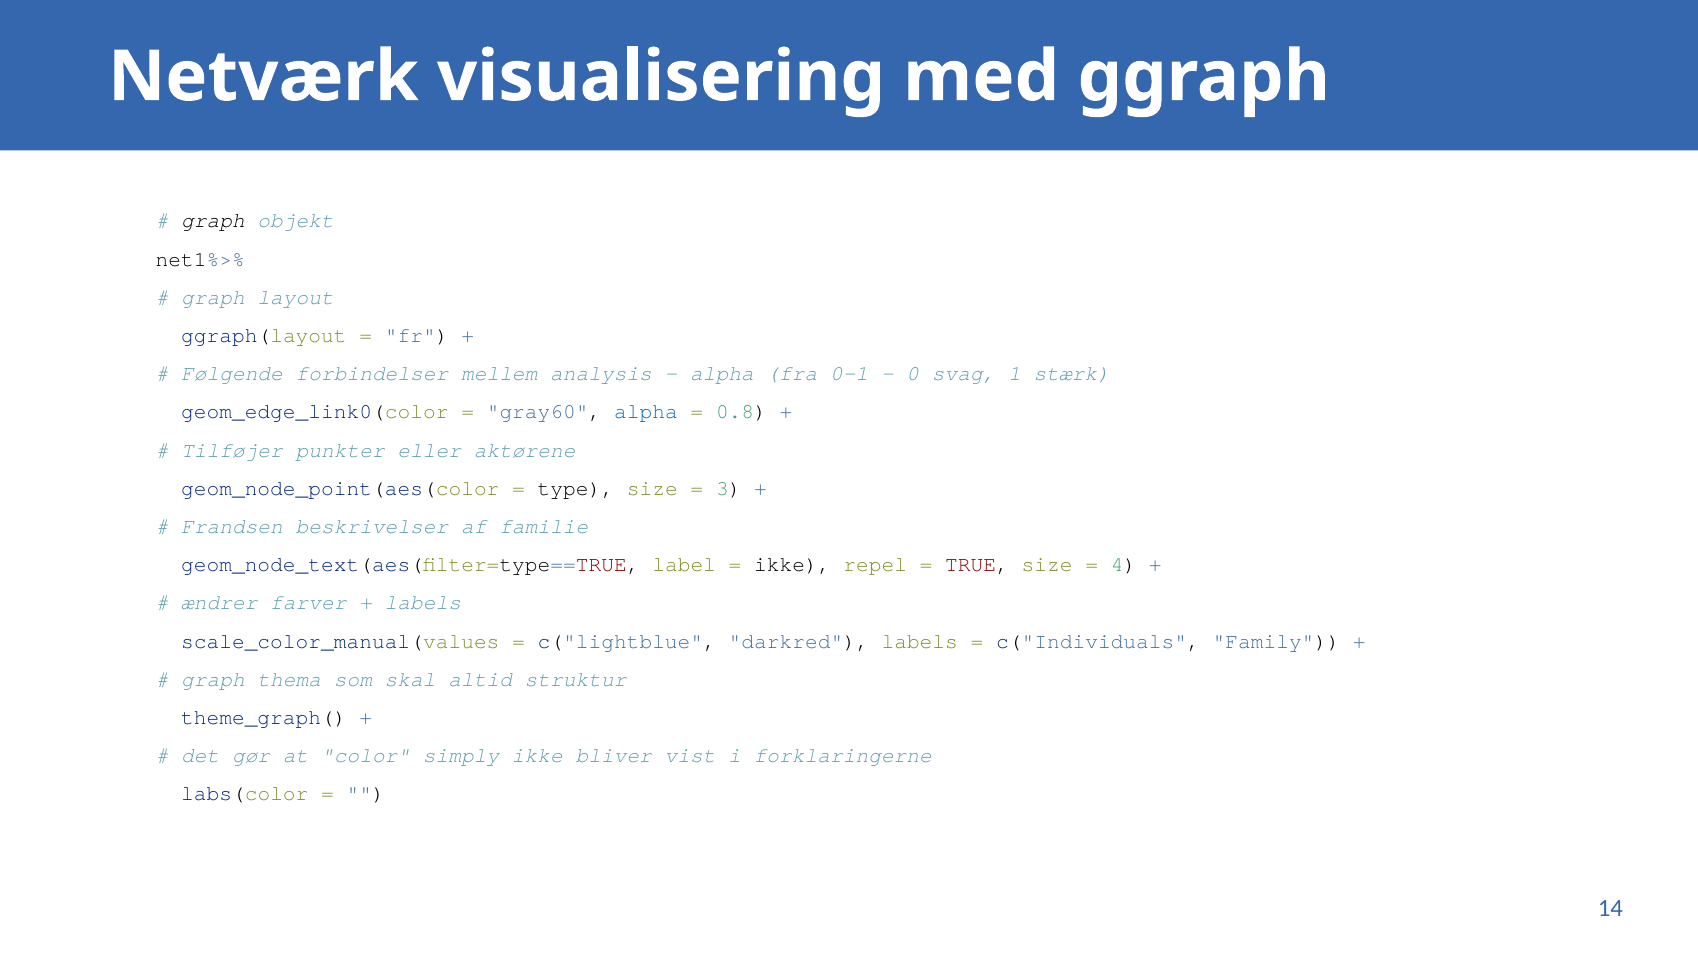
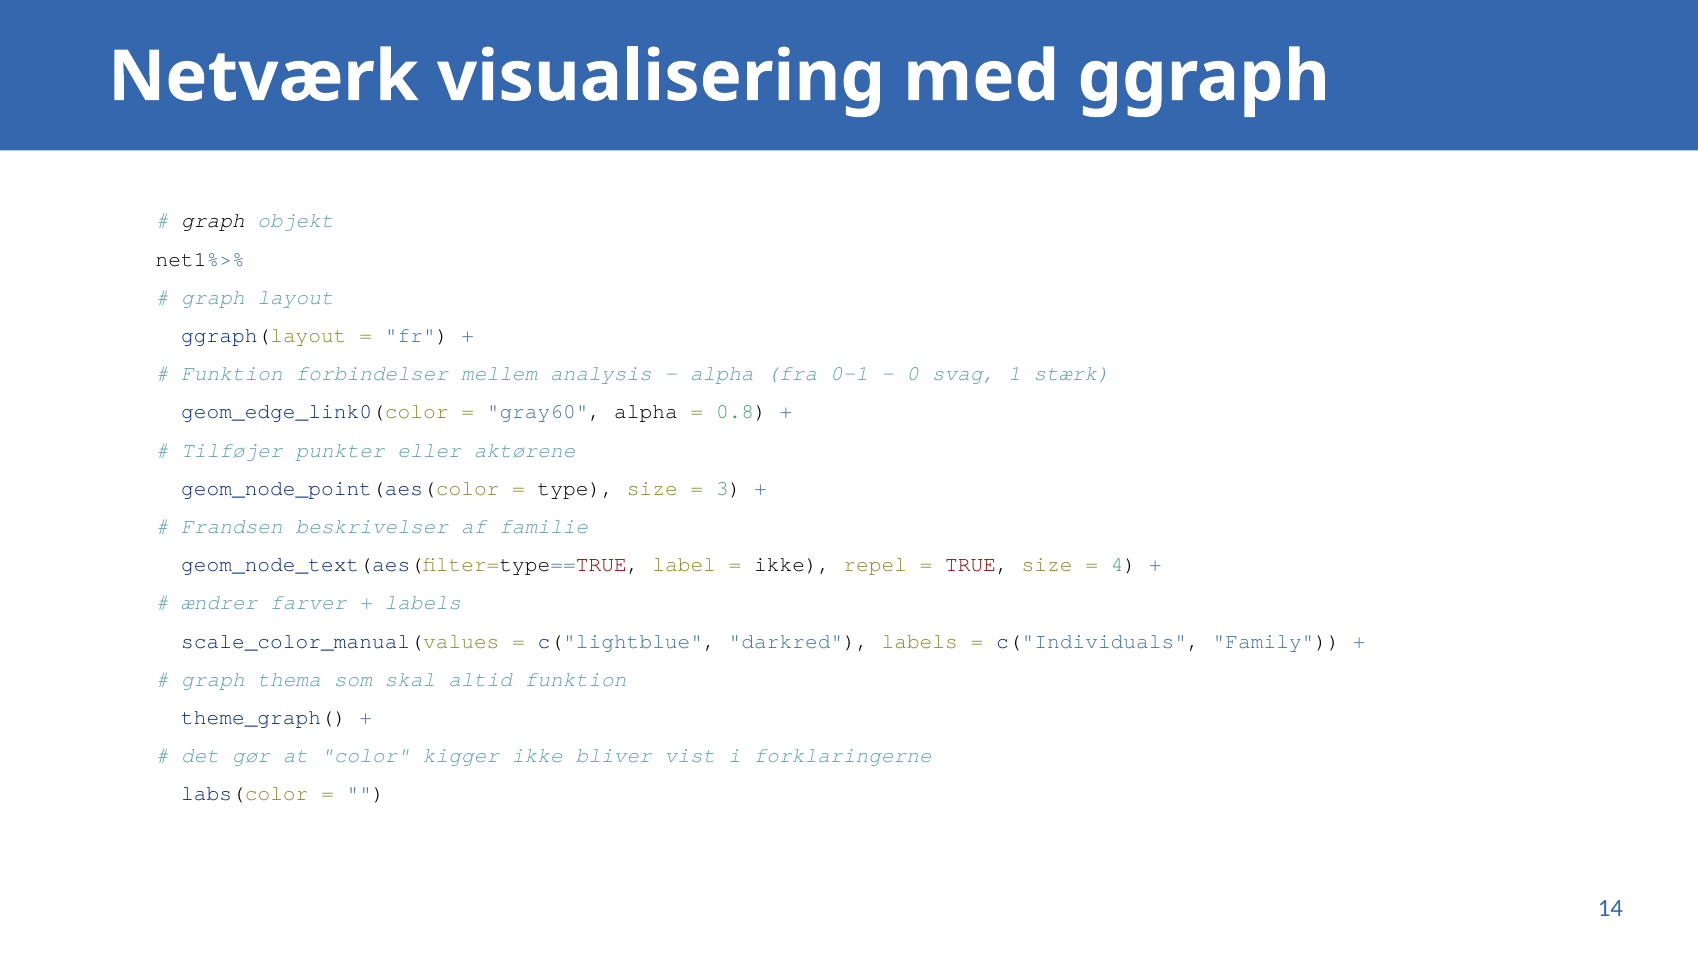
Følgende: Følgende -> Funktion (232, 374)
alpha colour: blue -> black (646, 412)
altid struktur: struktur -> funktion (576, 679)
simply: simply -> kigger (461, 756)
